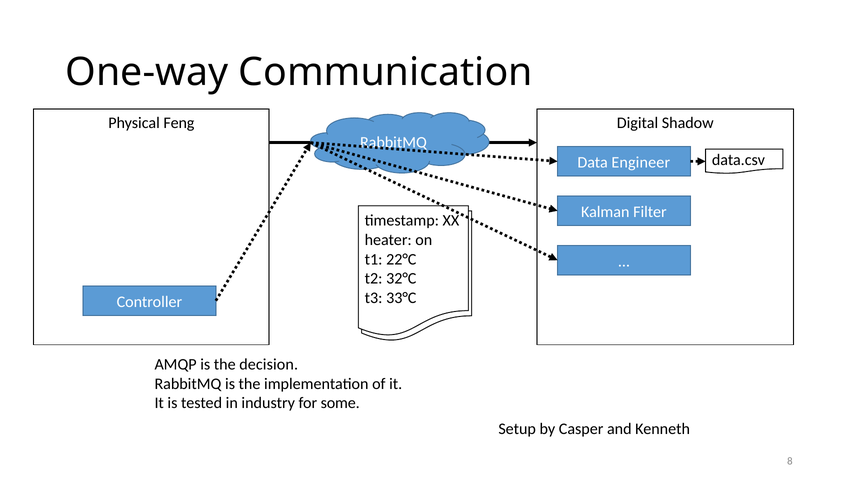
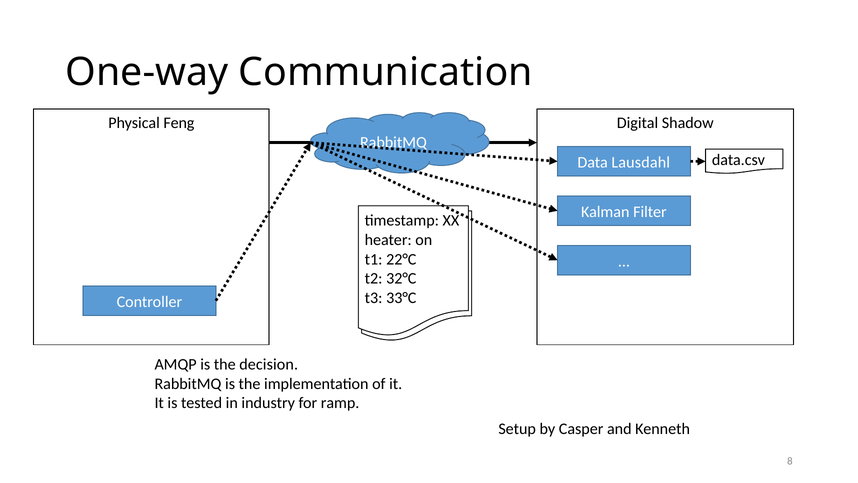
Engineer: Engineer -> Lausdahl (641, 162)
some: some -> ramp (340, 403)
